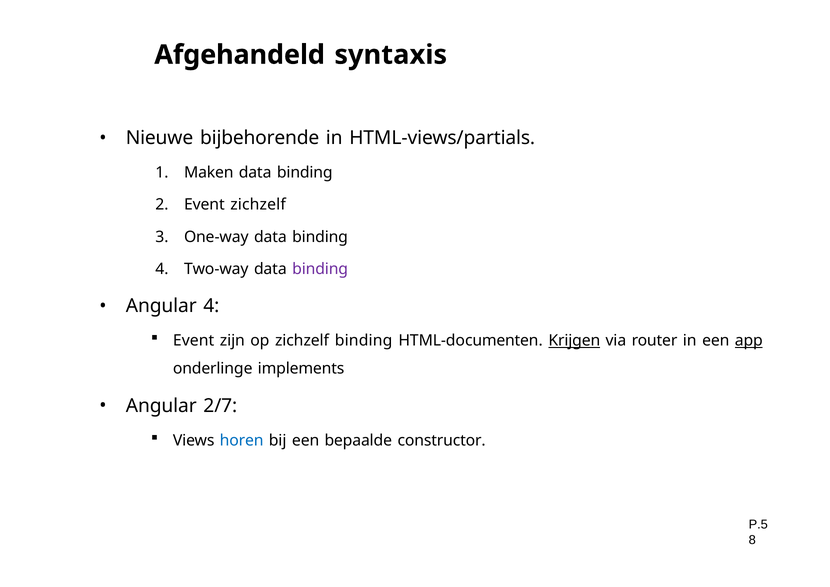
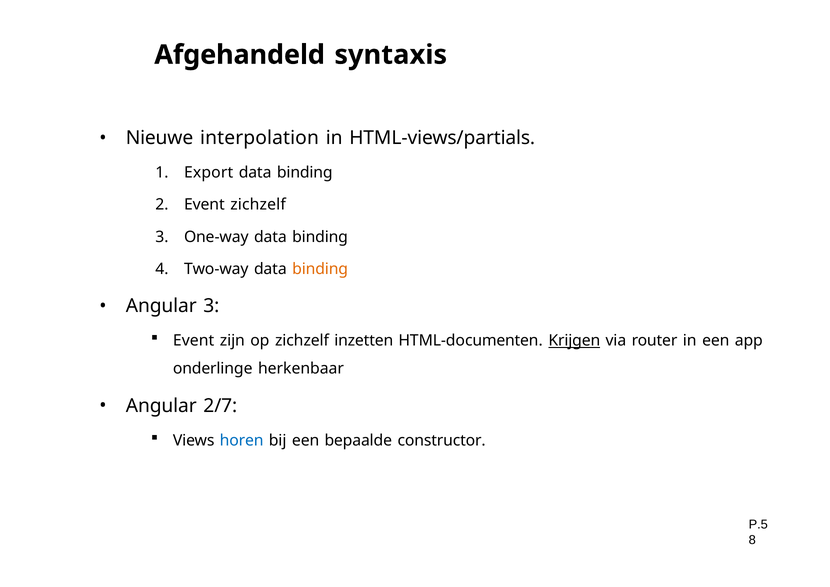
bijbehorende: bijbehorende -> interpolation (260, 138)
Maken: Maken -> Export (209, 173)
binding colour: purple -> orange (320, 269)
Angular 4: 4 -> 3 (211, 306)
zichzelf binding: binding -> inzetten (364, 341)
app underline: present -> none (749, 341)
implements: implements -> herkenbaar (301, 369)
